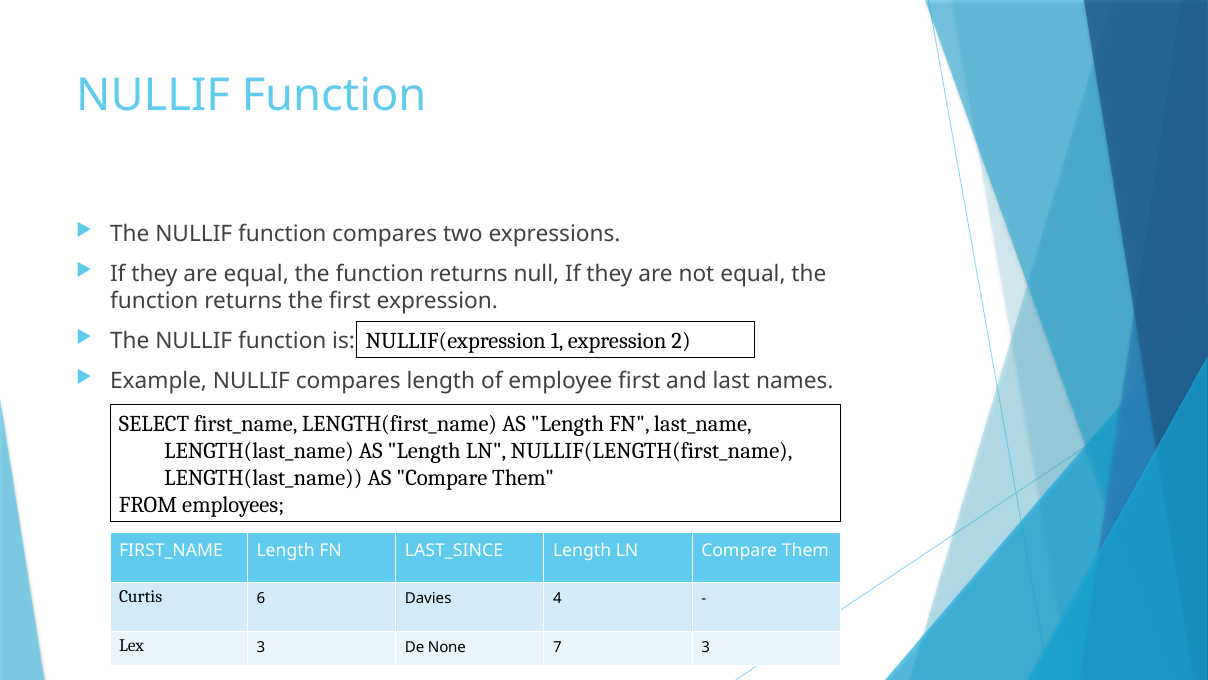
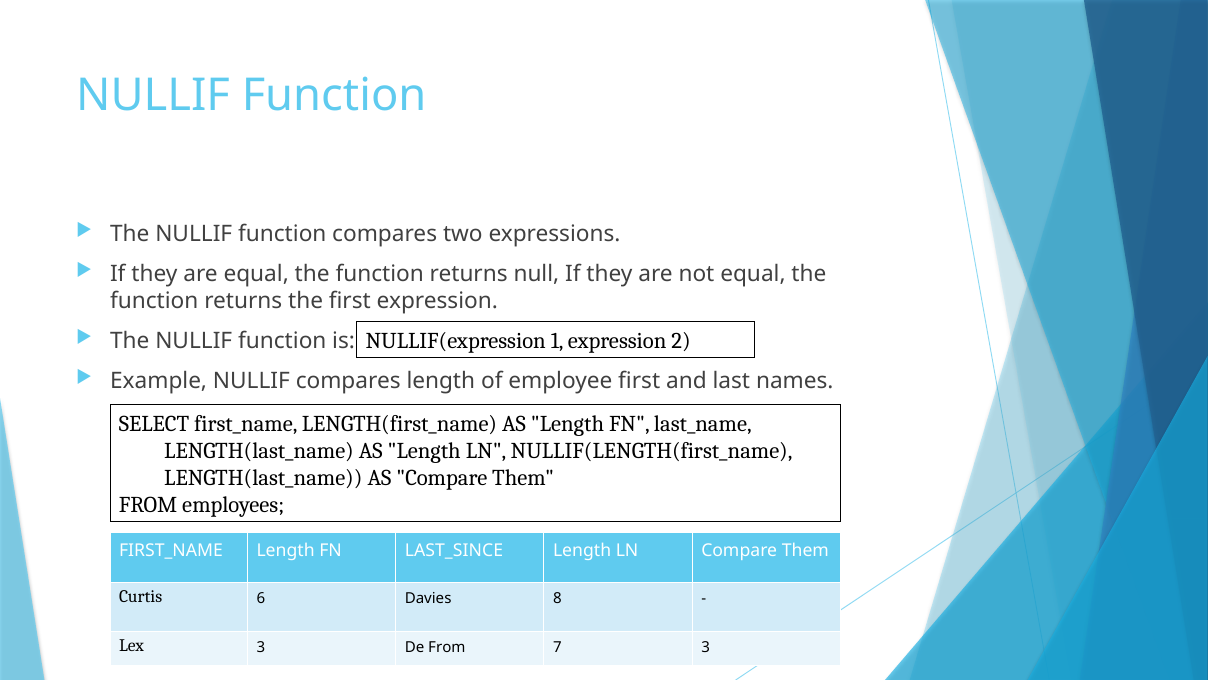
4: 4 -> 8 (557, 598)
De None: None -> From (447, 647)
